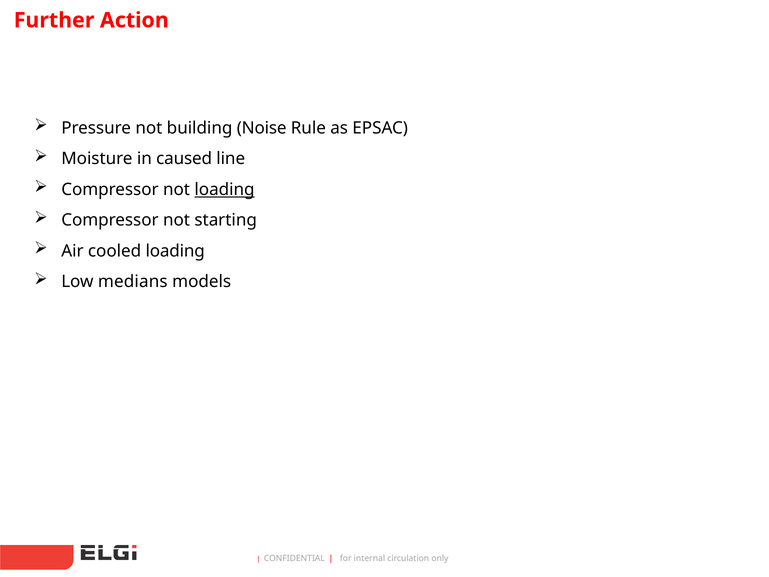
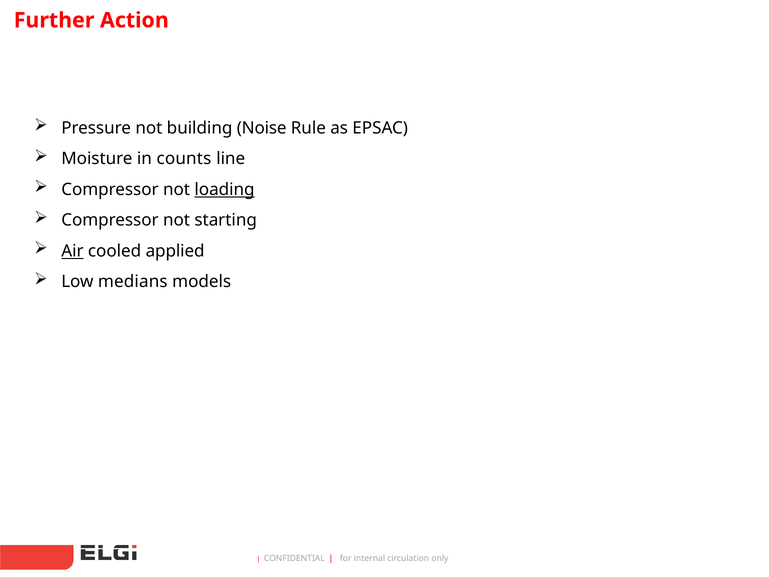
caused: caused -> counts (184, 159)
Air underline: none -> present (72, 251)
cooled loading: loading -> applied (175, 251)
